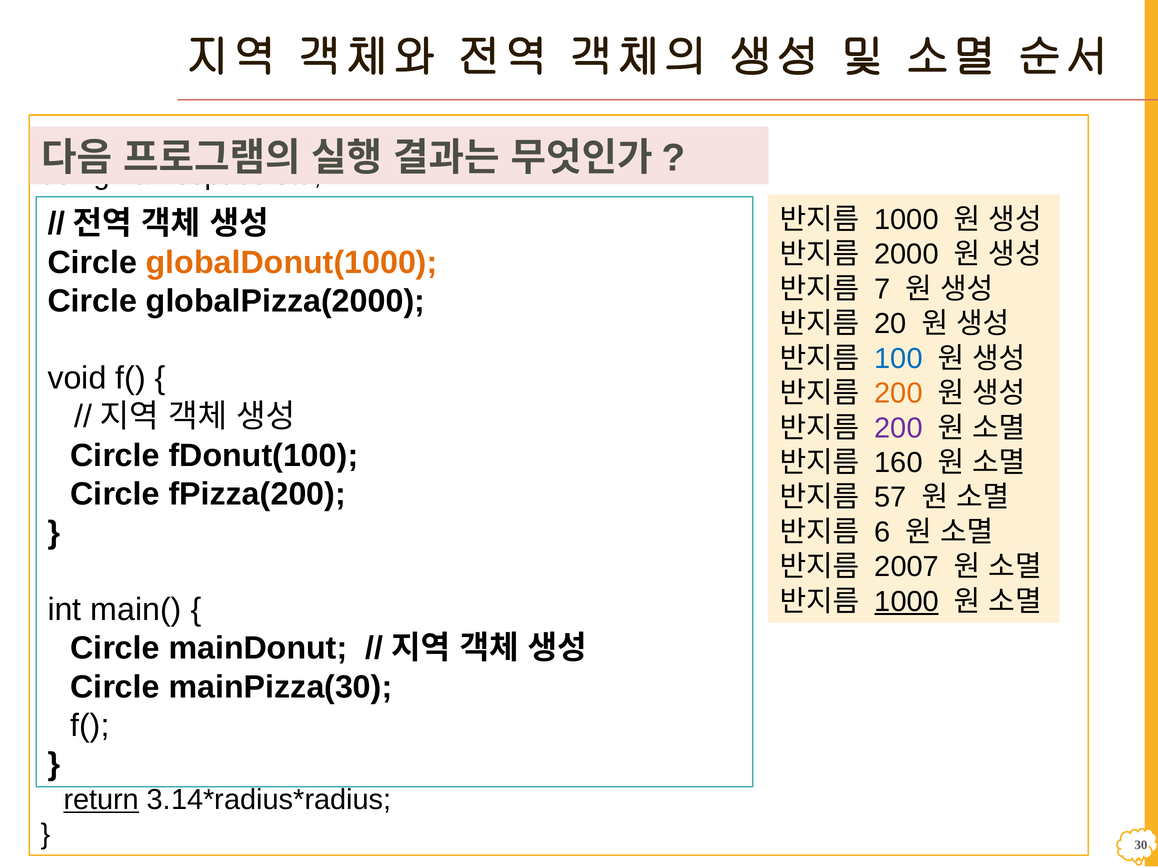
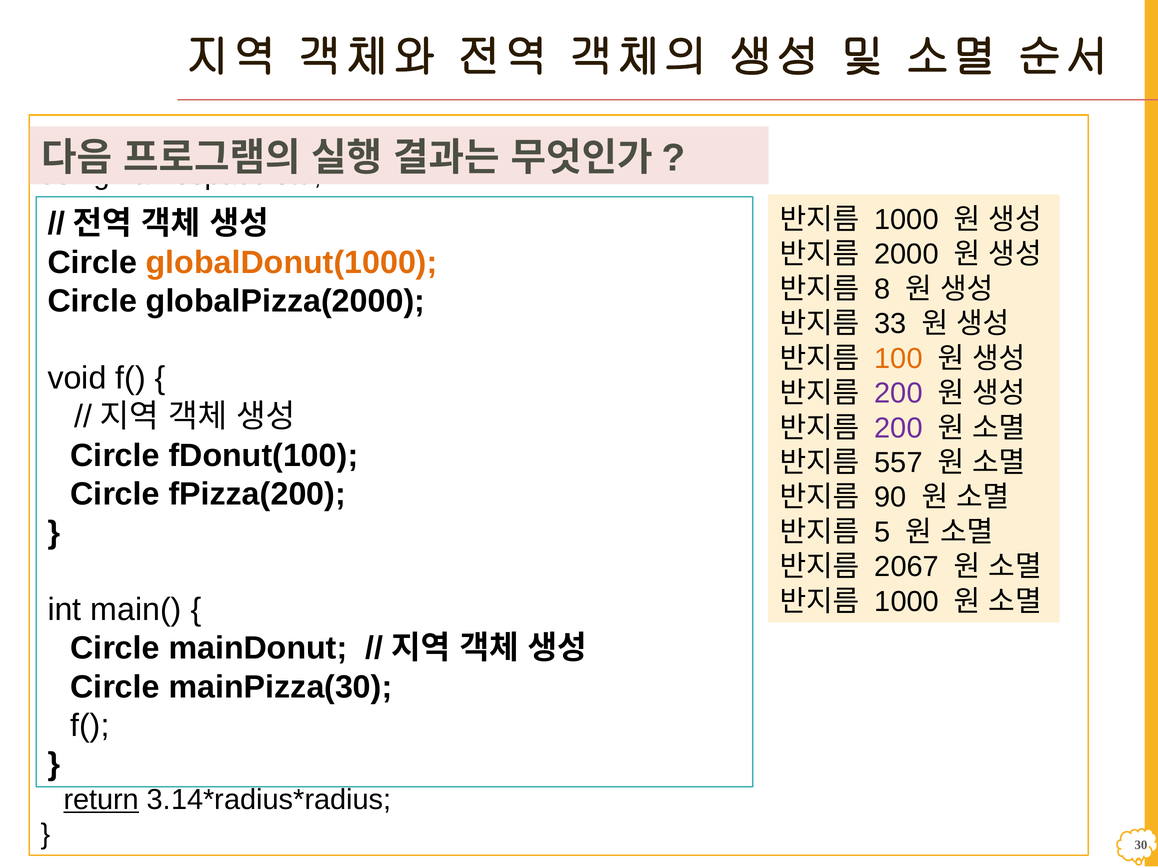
7: 7 -> 8 (882, 289)
20: 20 -> 33 (891, 324)
100 colour: blue -> orange (899, 359)
200 colour: orange -> purple (899, 393)
160: 160 -> 557 (899, 463)
57: 57 -> 90 (891, 498)
6: 6 -> 5 (882, 532)
2007: 2007 -> 2067 (907, 567)
1000 underline: present -> none (907, 602)
